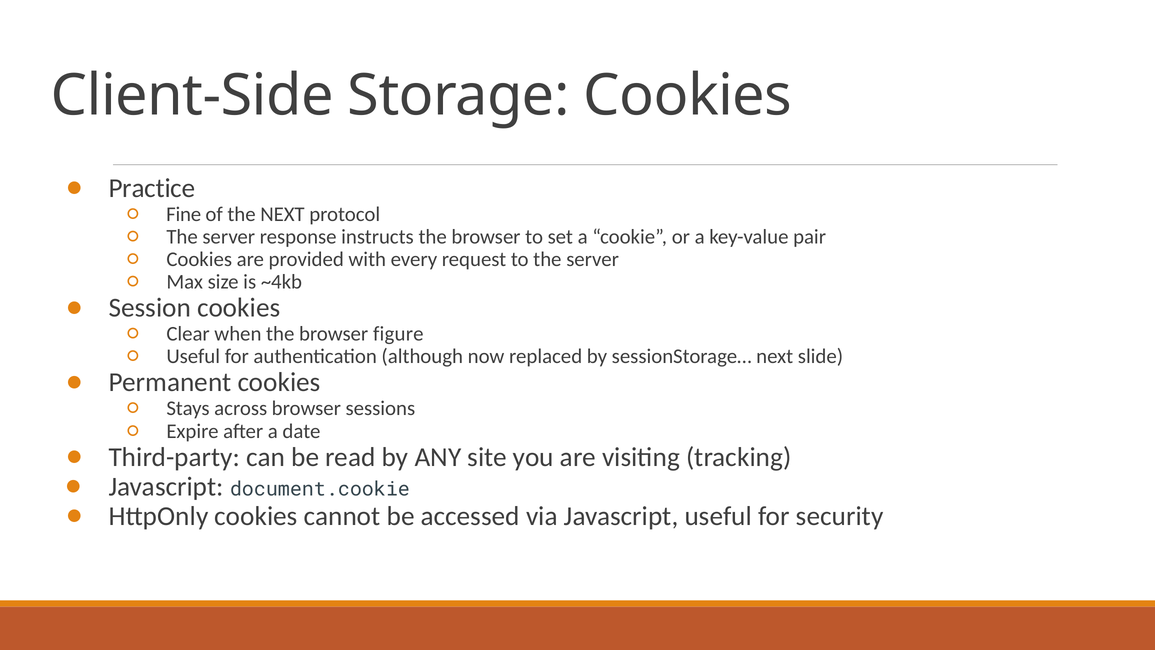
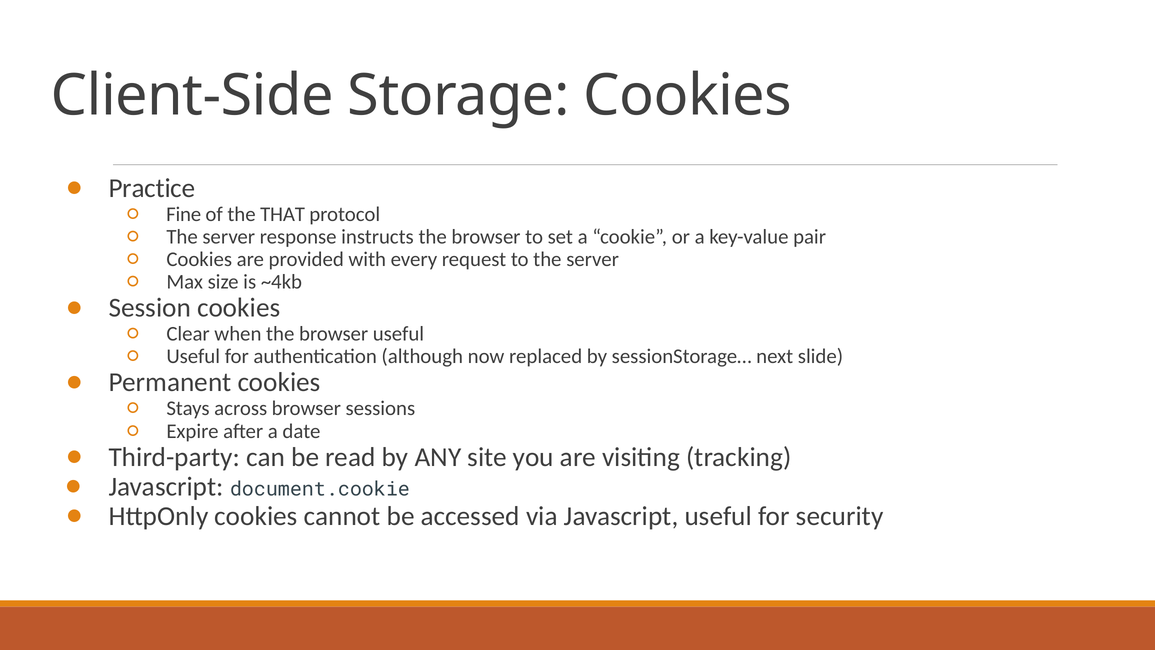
the NEXT: NEXT -> THAT (283, 214)
browser figure: figure -> useful (398, 334)
